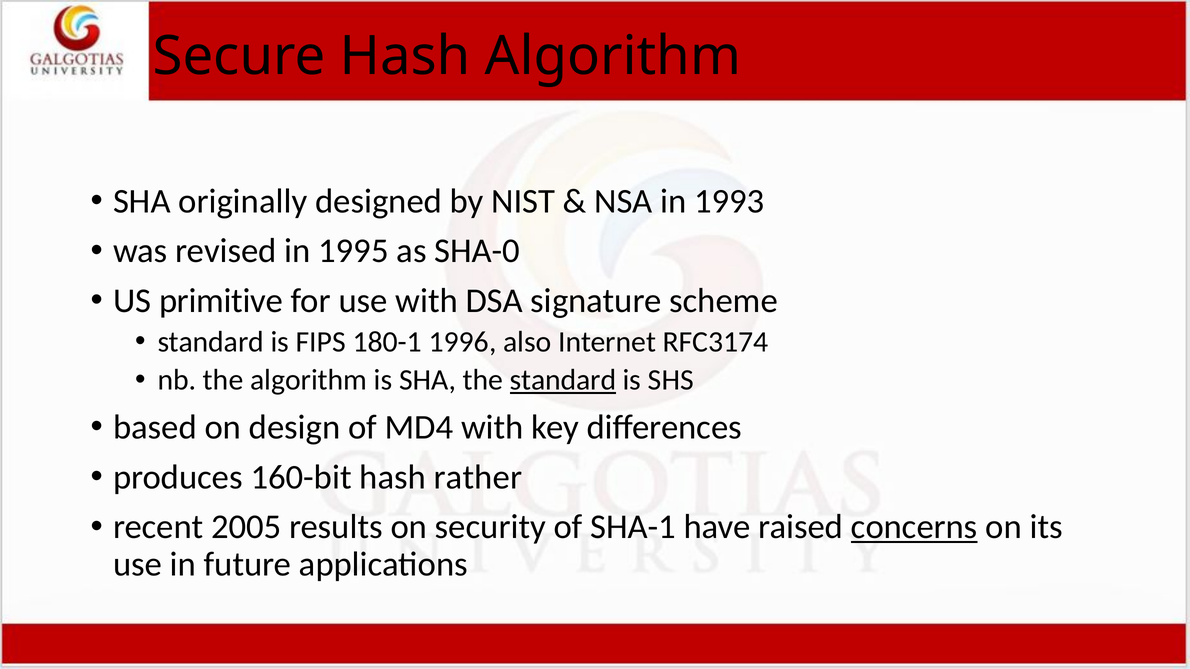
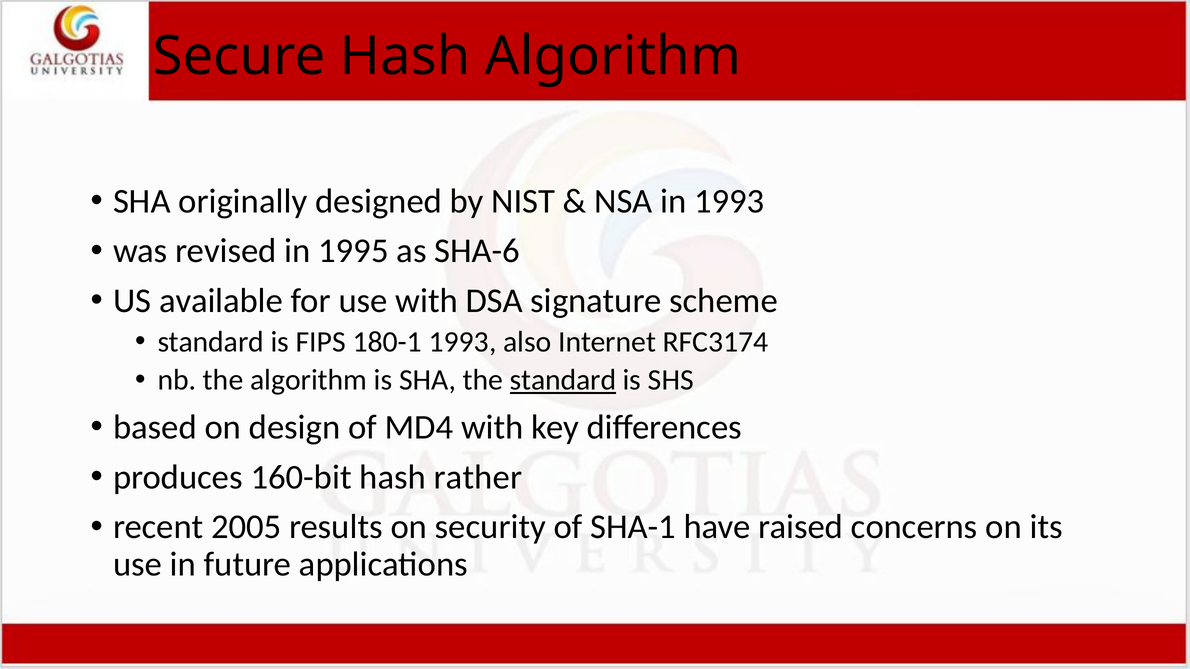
SHA-0: SHA-0 -> SHA-6 (477, 251)
primitive: primitive -> available (221, 301)
180-1 1996: 1996 -> 1993 (463, 342)
concerns underline: present -> none (914, 527)
